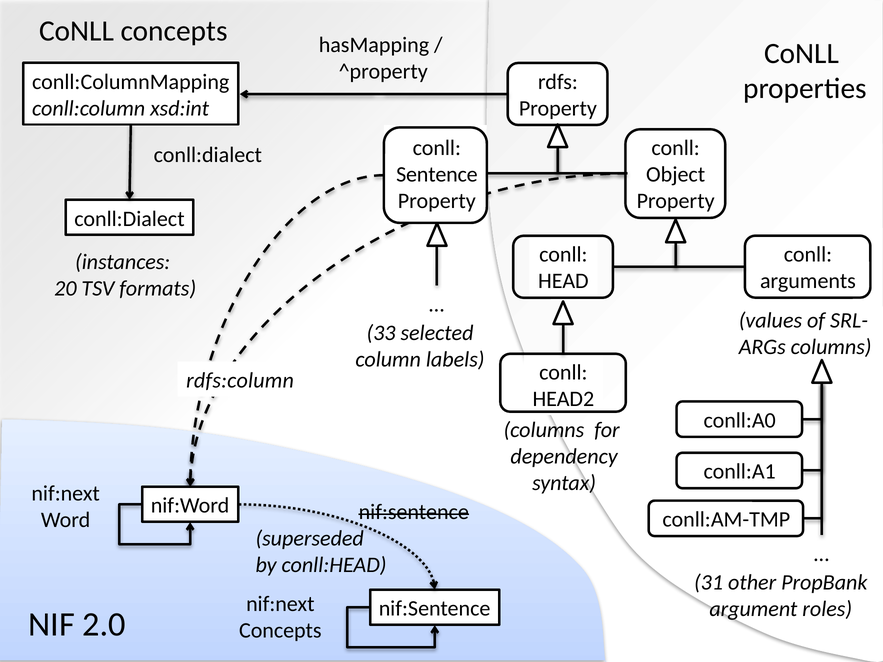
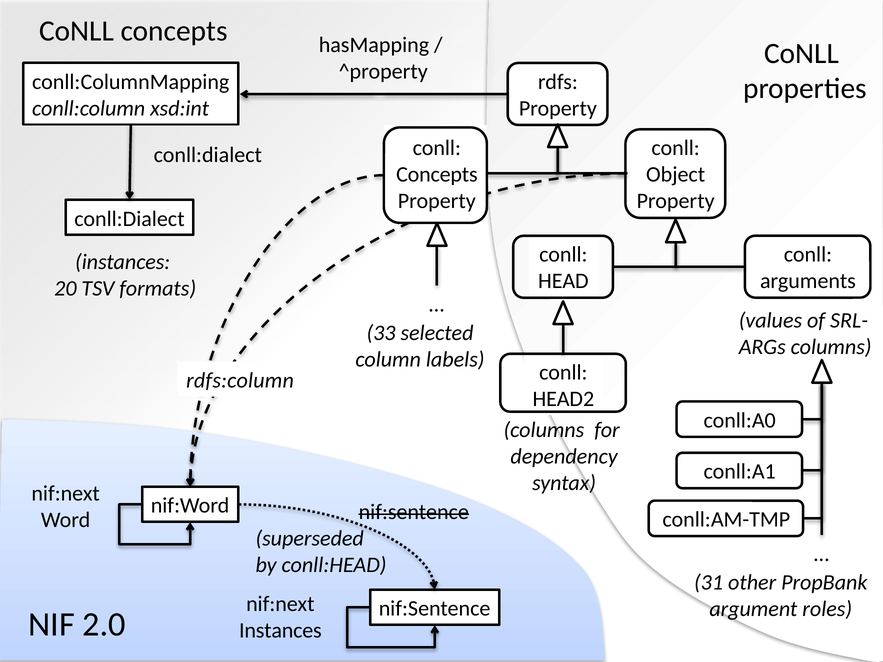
Sentence: Sentence -> Concepts (437, 175)
Concepts: Concepts -> Instances (280, 631)
